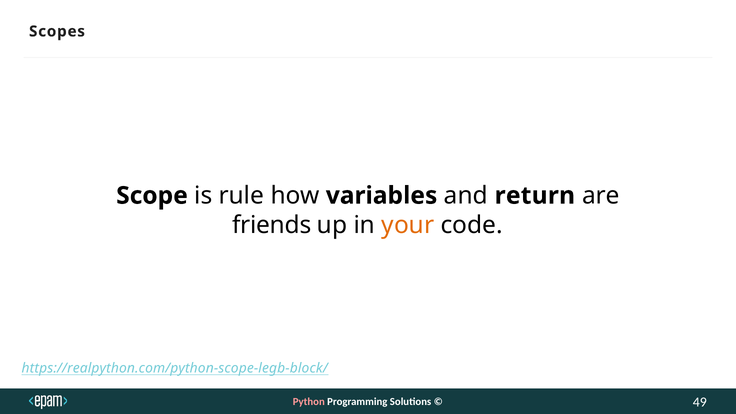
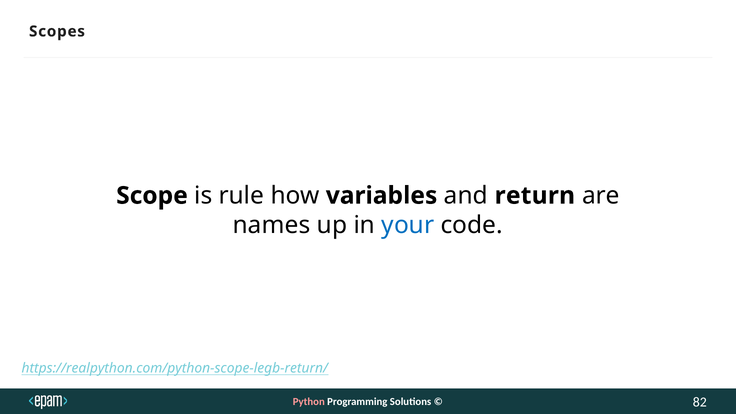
friends: friends -> names (272, 225)
your colour: orange -> blue (408, 225)
https://realpython.com/python-scope-legb-block/: https://realpython.com/python-scope-legb-block/ -> https://realpython.com/python-scope-legb-return/ (175, 368)
49: 49 -> 82 (700, 402)
